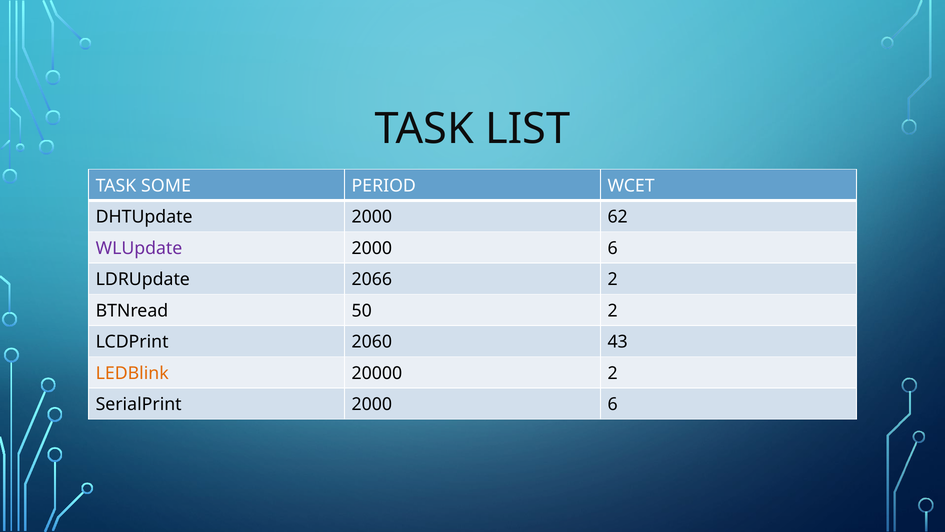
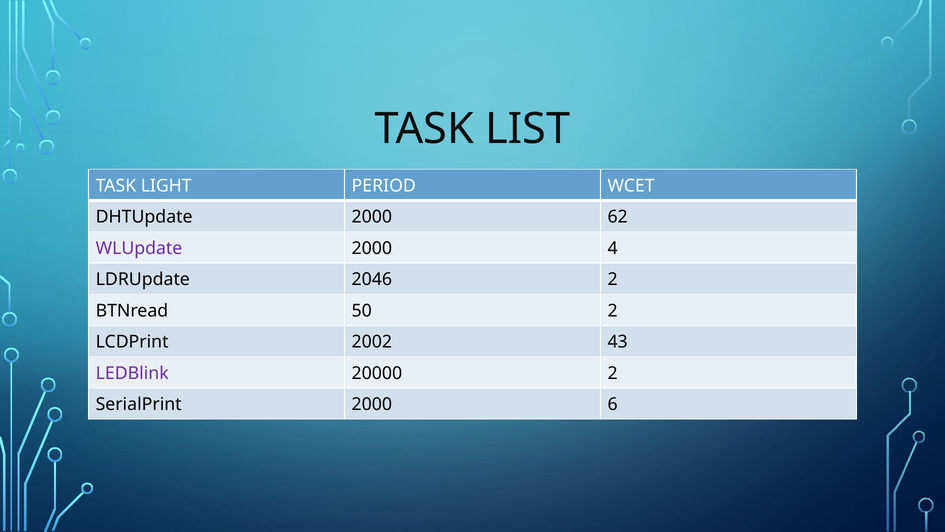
SOME: SOME -> LIGHT (166, 186)
6: 6 -> 4 (613, 248)
2066: 2066 -> 2046 (372, 279)
2060: 2060 -> 2002 (372, 342)
LEDBlink colour: orange -> purple (132, 373)
